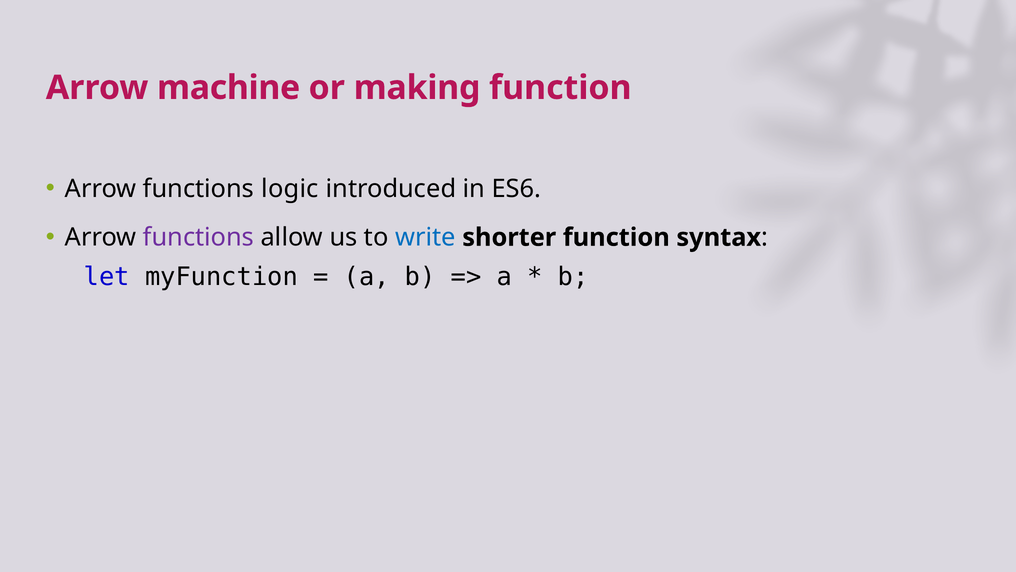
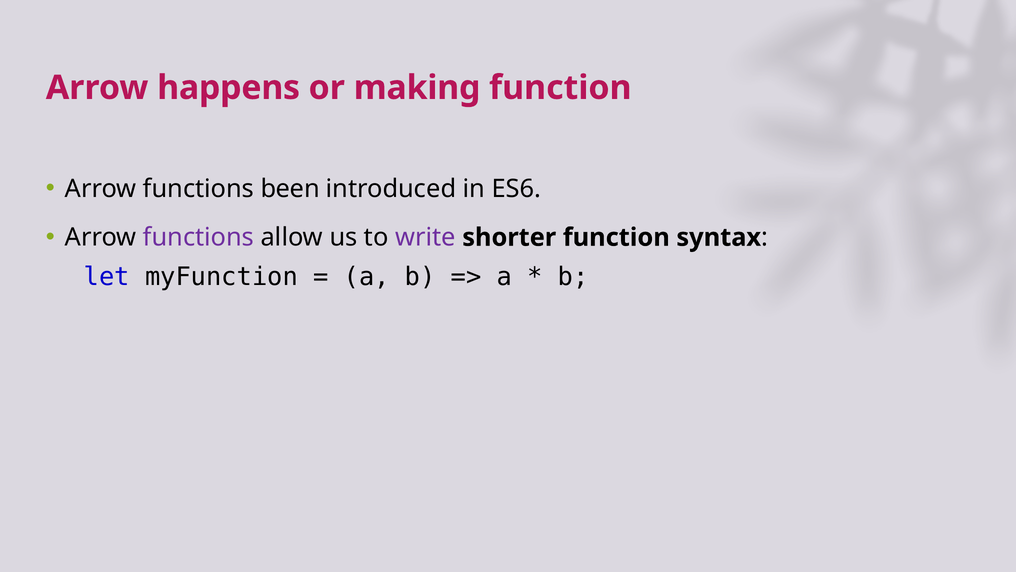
machine: machine -> happens (229, 88)
logic: logic -> been (290, 189)
write colour: blue -> purple (425, 237)
